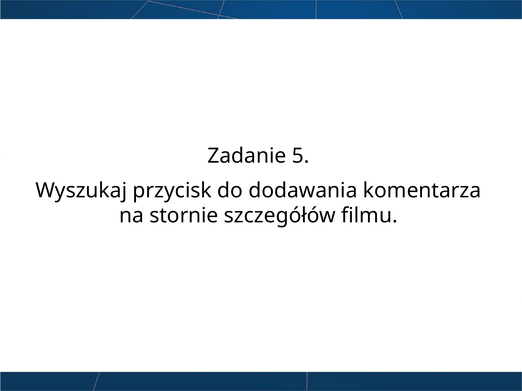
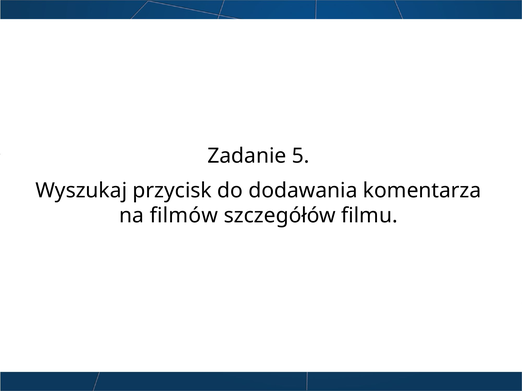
stornie: stornie -> filmów (184, 216)
